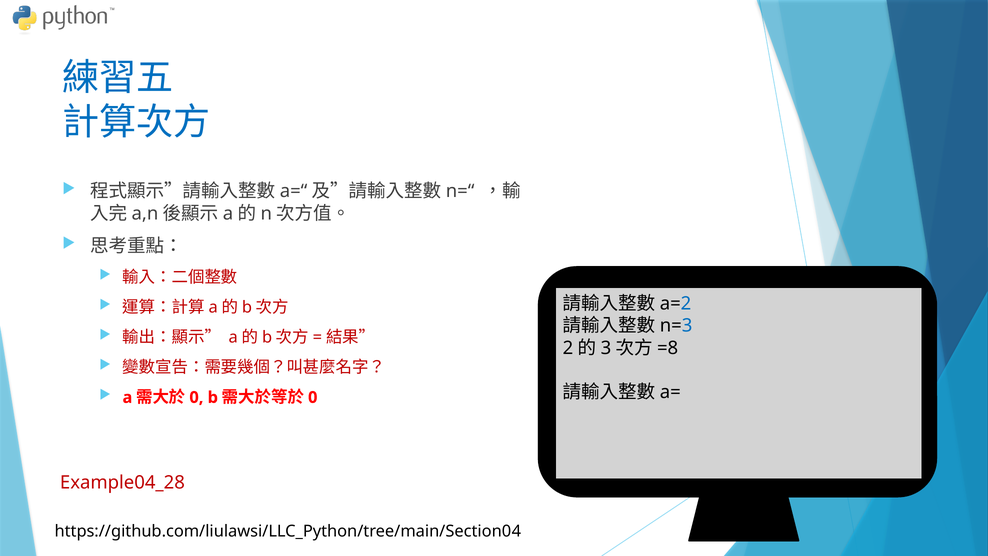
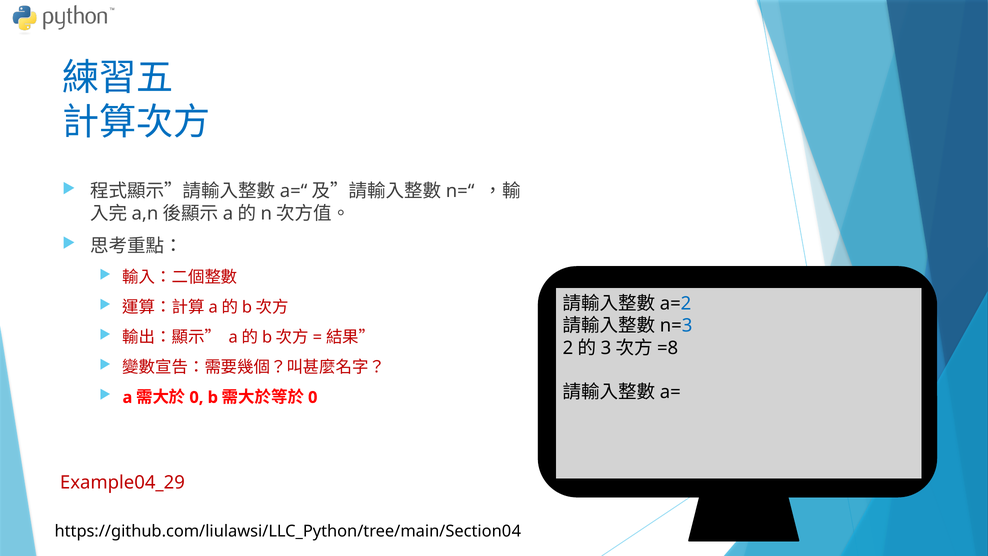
Example04_28: Example04_28 -> Example04_29 (122, 483)
